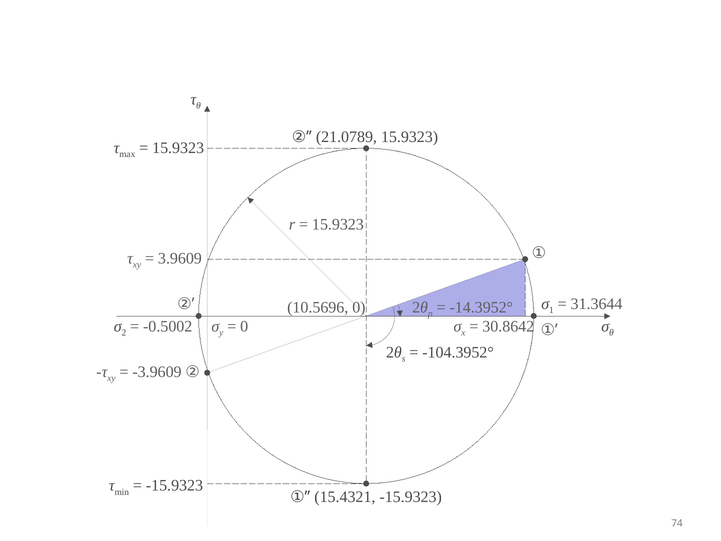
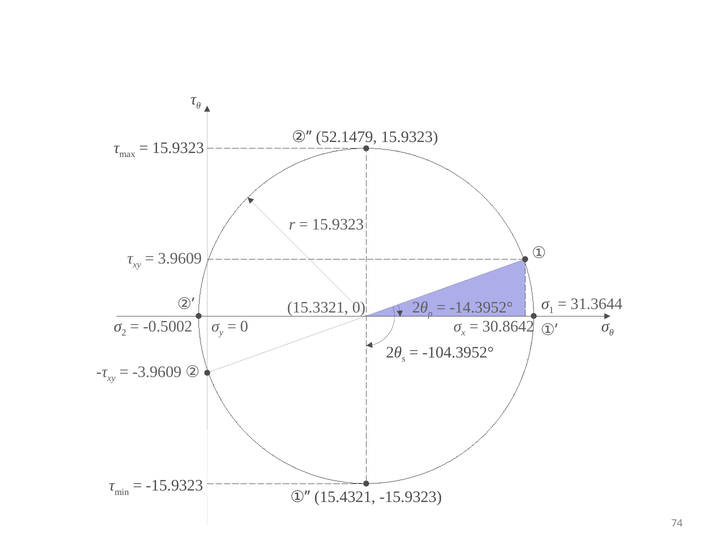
21.0789: 21.0789 -> 52.1479 (346, 137)
10.5696: 10.5696 -> 15.3321 (318, 307)
